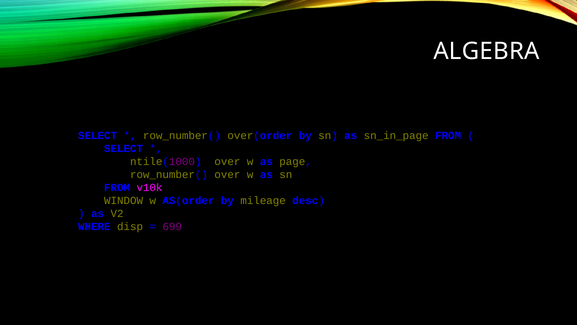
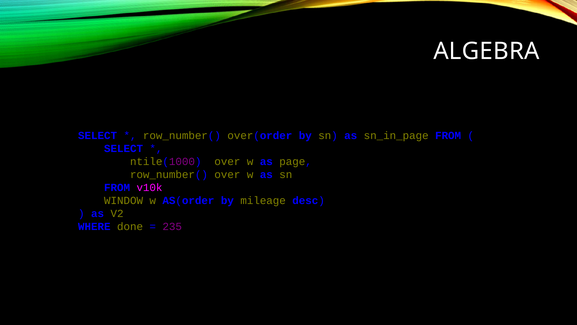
disp: disp -> done (130, 226)
699: 699 -> 235 (172, 226)
